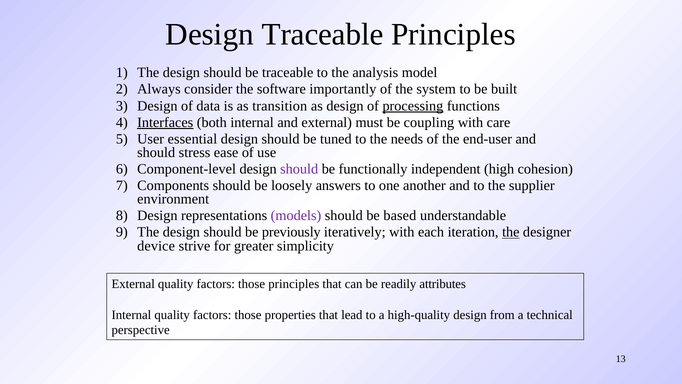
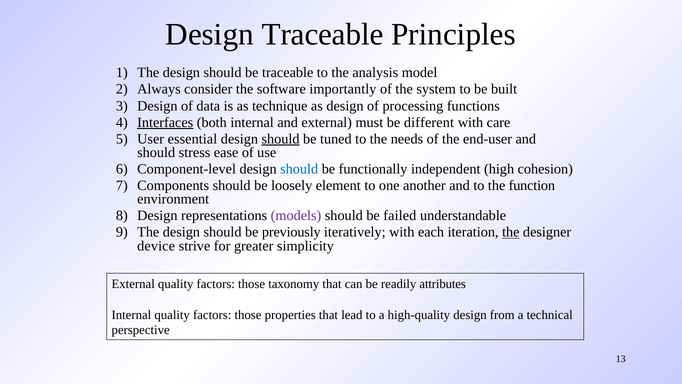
transition: transition -> technique (280, 106)
processing underline: present -> none (413, 106)
coupling: coupling -> different (429, 122)
should underline: none -> present (281, 139)
should colour: purple -> blue (299, 169)
answers: answers -> element (338, 185)
supplier: supplier -> function (532, 185)
based: based -> failed (400, 215)
those principles: principles -> taxonomy (294, 284)
